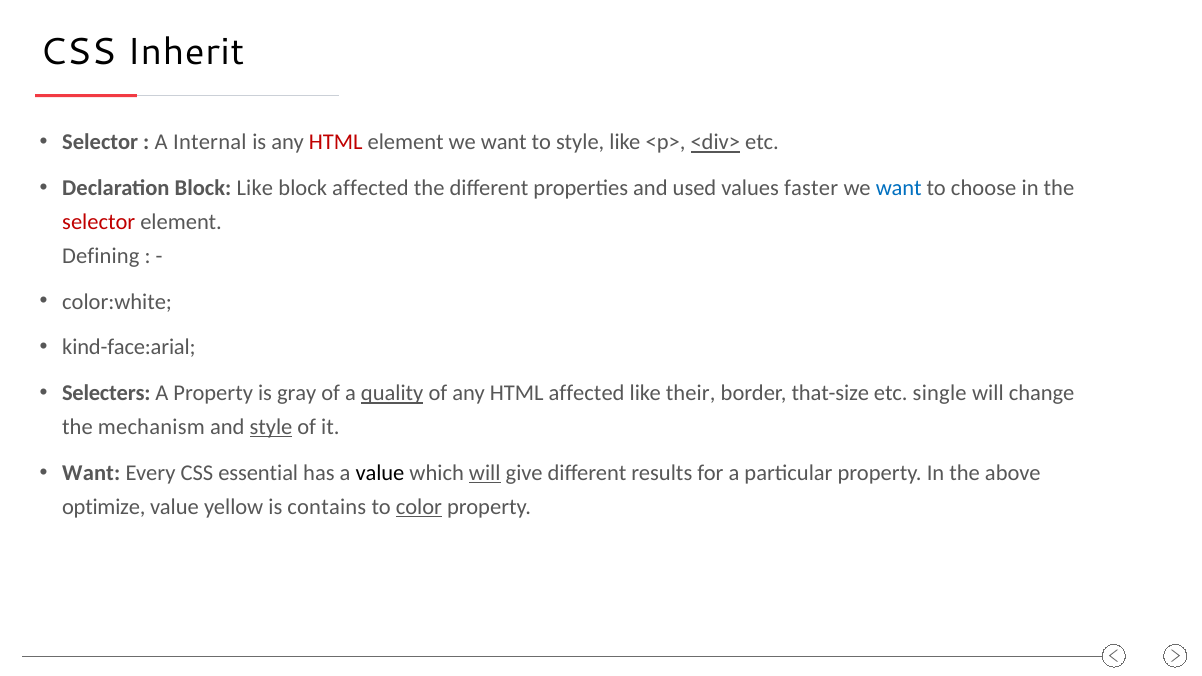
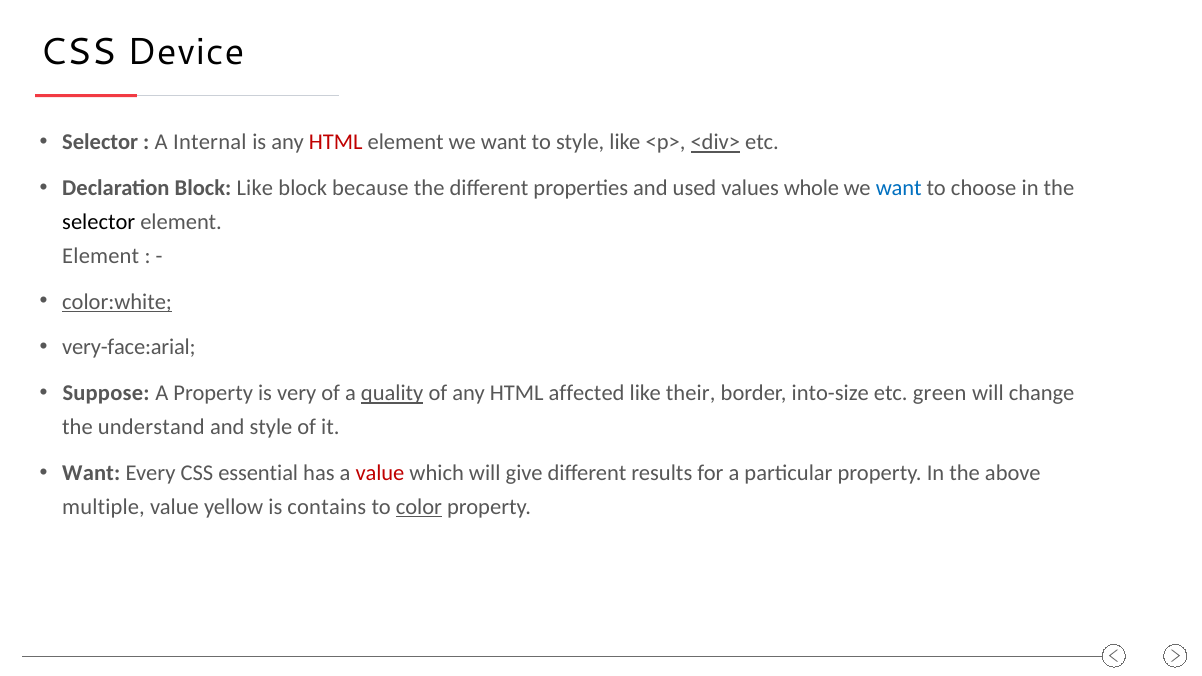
Inherit: Inherit -> Device (186, 52)
block affected: affected -> because (370, 188)
faster: faster -> whole (811, 188)
selector colour: red -> black (99, 222)
Defining: Defining -> Element (101, 256)
color:white underline: none -> present (117, 302)
kind-face:arial: kind-face:arial -> very-face:arial (129, 347)
Selecters: Selecters -> Suppose (106, 393)
gray: gray -> very (297, 393)
that-size: that-size -> into-size (830, 393)
single: single -> green (940, 393)
mechanism: mechanism -> understand (151, 427)
style underline: present -> none (271, 427)
value colour: black -> red (380, 473)
will underline: present -> none (485, 473)
optimize: optimize -> multiple (104, 507)
